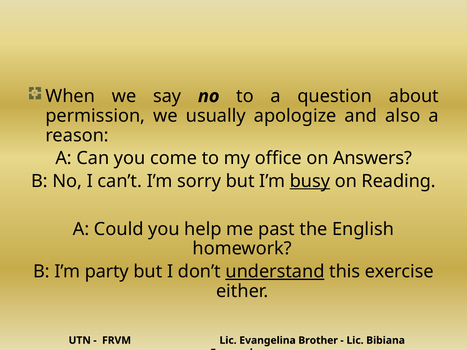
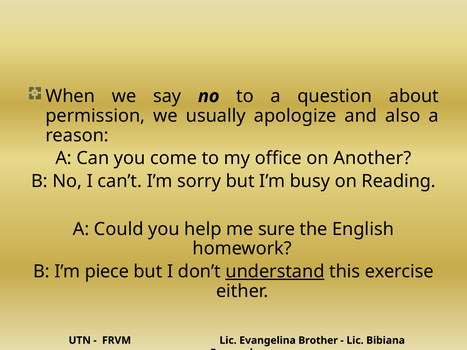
Answers: Answers -> Another (372, 158)
busy underline: present -> none (310, 181)
past: past -> sure (277, 229)
party: party -> piece (107, 272)
